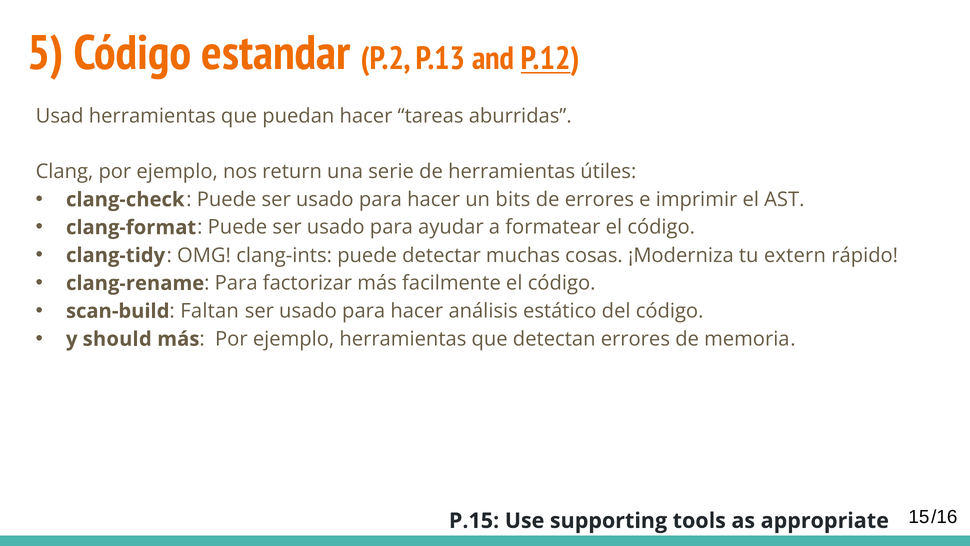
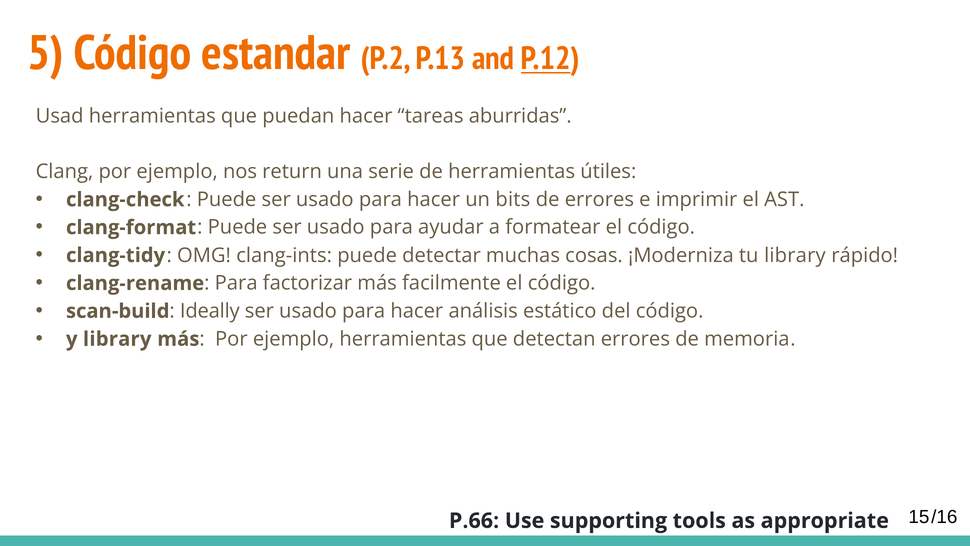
tu extern: extern -> library (795, 255)
Faltan: Faltan -> Ideally (210, 311)
y should: should -> library (117, 339)
P.15: P.15 -> P.66 (474, 520)
